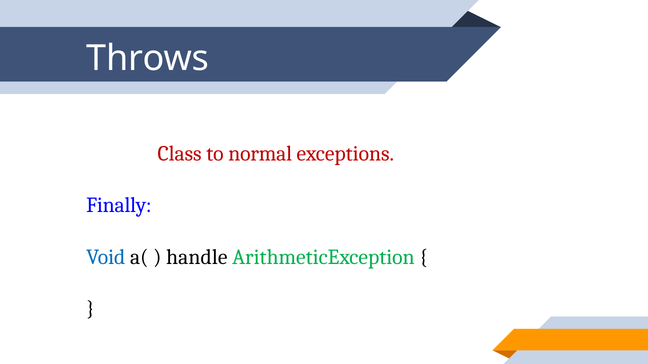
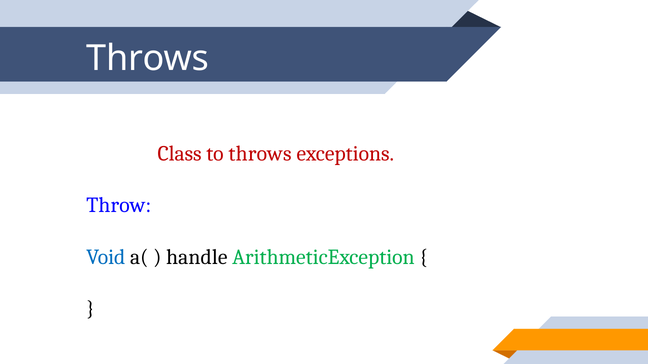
to normal: normal -> throws (260, 154)
Finally: Finally -> Throw (119, 206)
